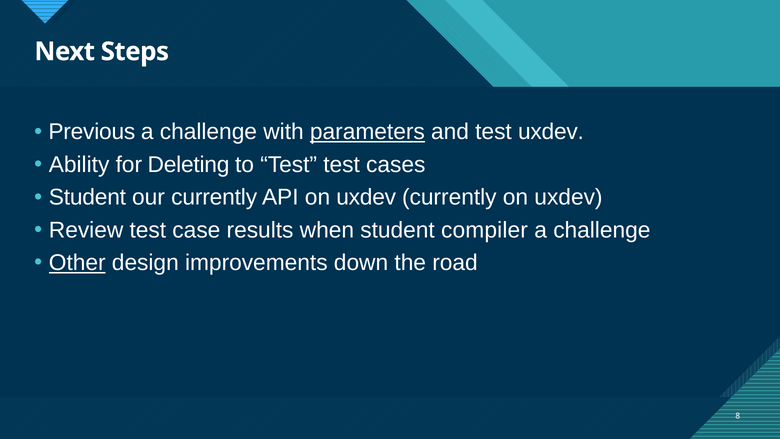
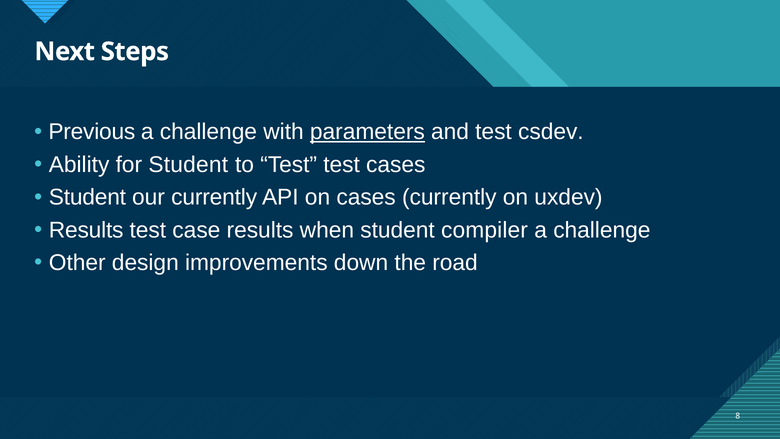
test uxdev: uxdev -> csdev (551, 132)
for Deleting: Deleting -> Student (188, 165)
API on uxdev: uxdev -> cases (366, 197)
Review: Review -> Results (86, 230)
Other underline: present -> none (77, 263)
